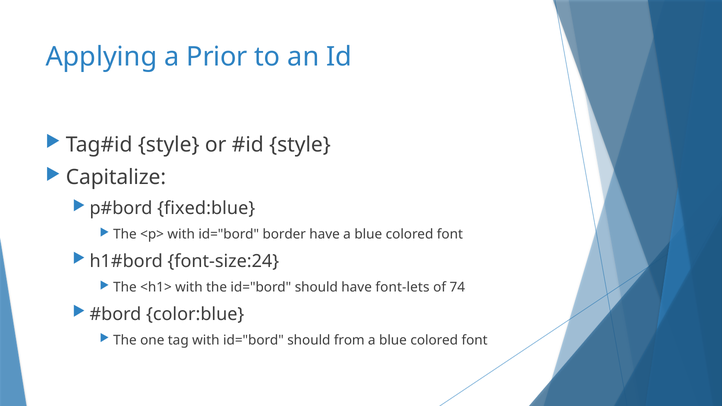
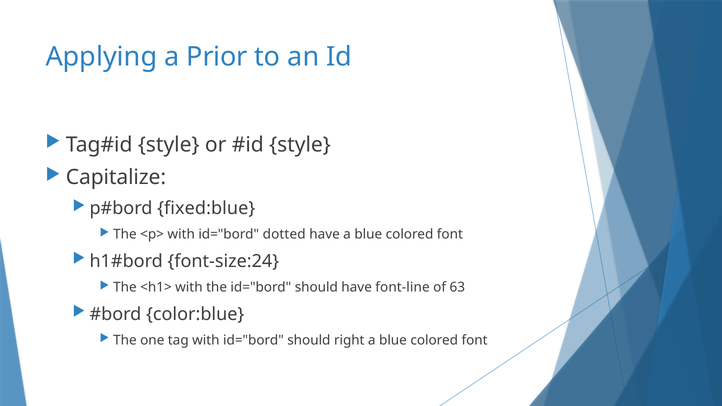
border: border -> dotted (284, 235)
font-lets: font-lets -> font-line (402, 287)
74: 74 -> 63 (457, 287)
from: from -> right (349, 340)
